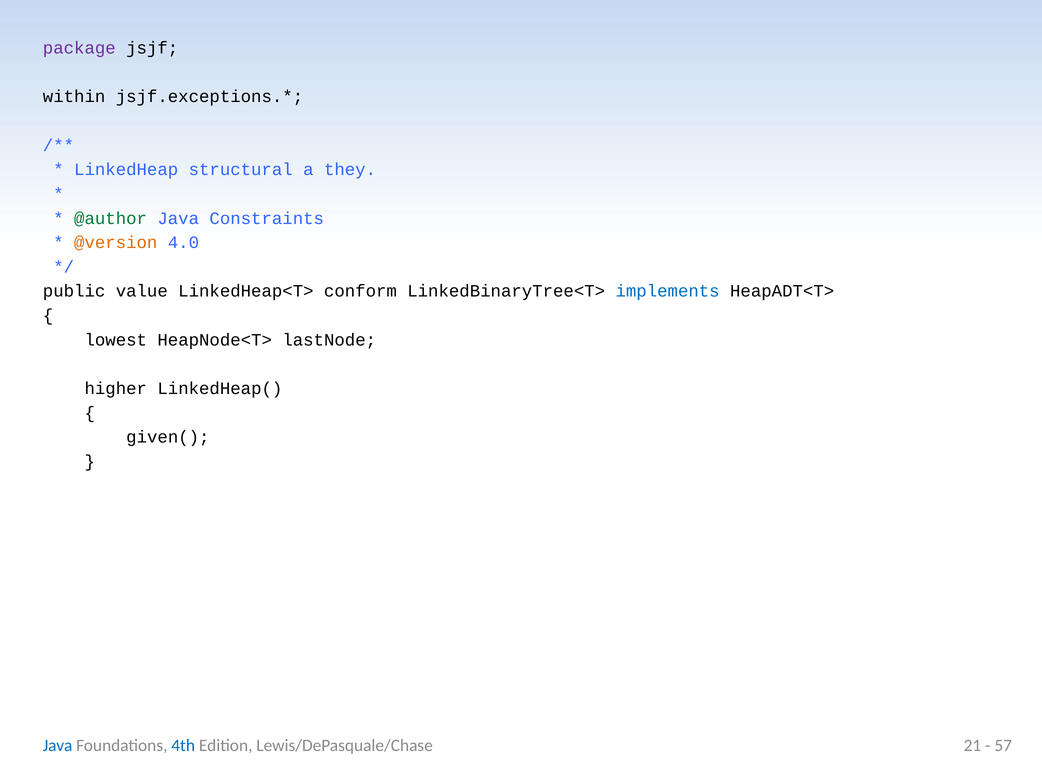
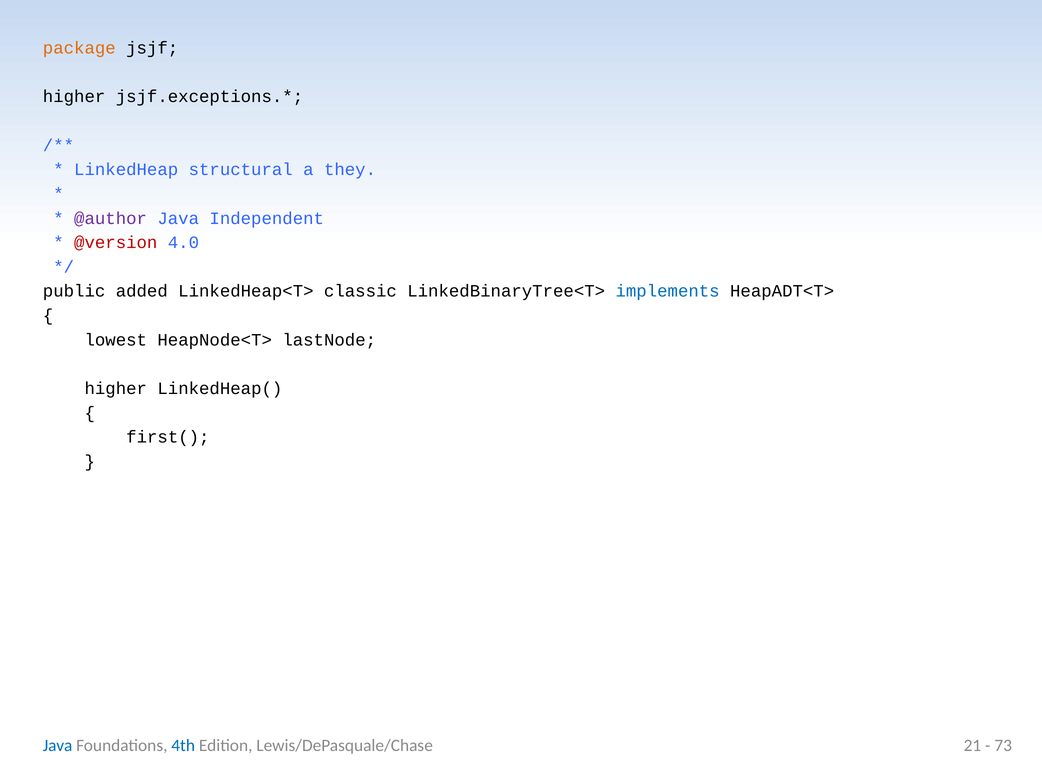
package colour: purple -> orange (79, 48)
within: within -> higher (74, 97)
@author colour: green -> purple (111, 218)
Constraints: Constraints -> Independent (267, 218)
@version colour: orange -> red (116, 243)
value: value -> added (142, 291)
conform: conform -> classic (360, 291)
given(: given( -> first( (168, 437)
57: 57 -> 73 (1003, 746)
